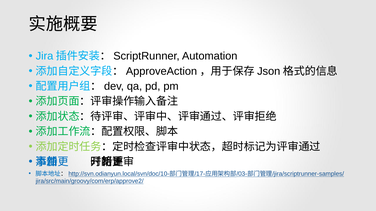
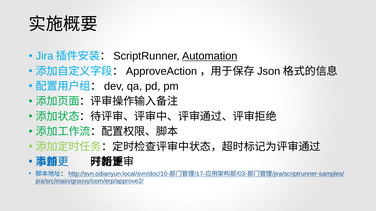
Automation underline: none -> present (210, 56)
